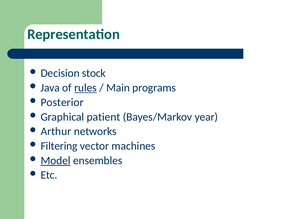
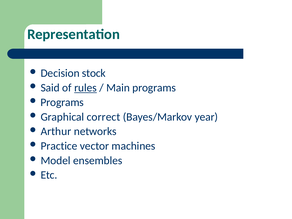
Java: Java -> Said (50, 88)
Posterior: Posterior -> Programs (62, 102)
patient: patient -> correct (103, 117)
Filtering: Filtering -> Practice (59, 146)
Model underline: present -> none (56, 160)
